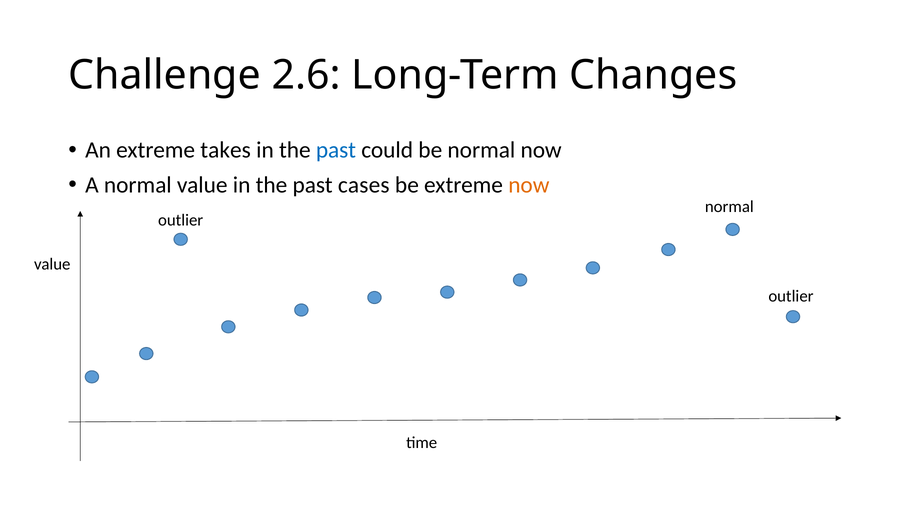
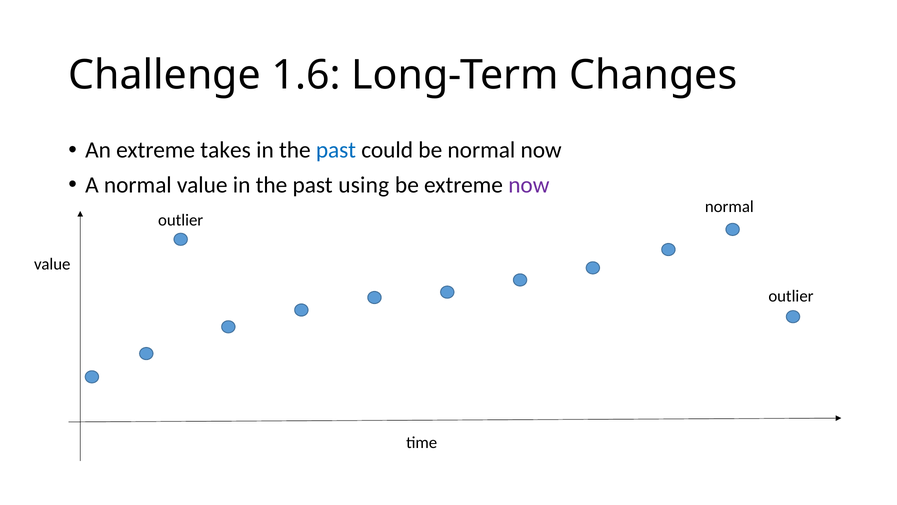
2.6: 2.6 -> 1.6 (306, 75)
cases: cases -> using (364, 185)
now colour: orange -> purple (529, 185)
